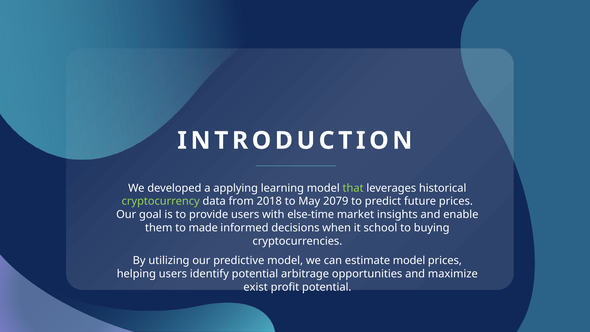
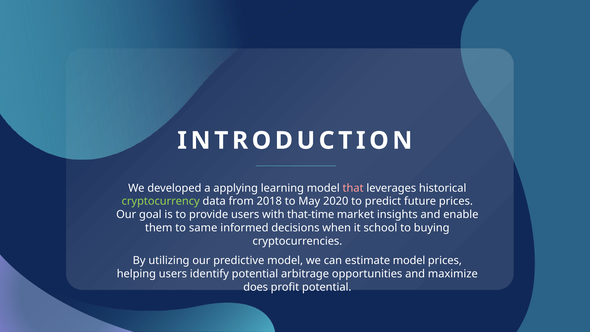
that colour: light green -> pink (353, 188)
2079: 2079 -> 2020 (336, 201)
else-time: else-time -> that-time (311, 214)
made: made -> same (203, 228)
exist: exist -> does (256, 287)
